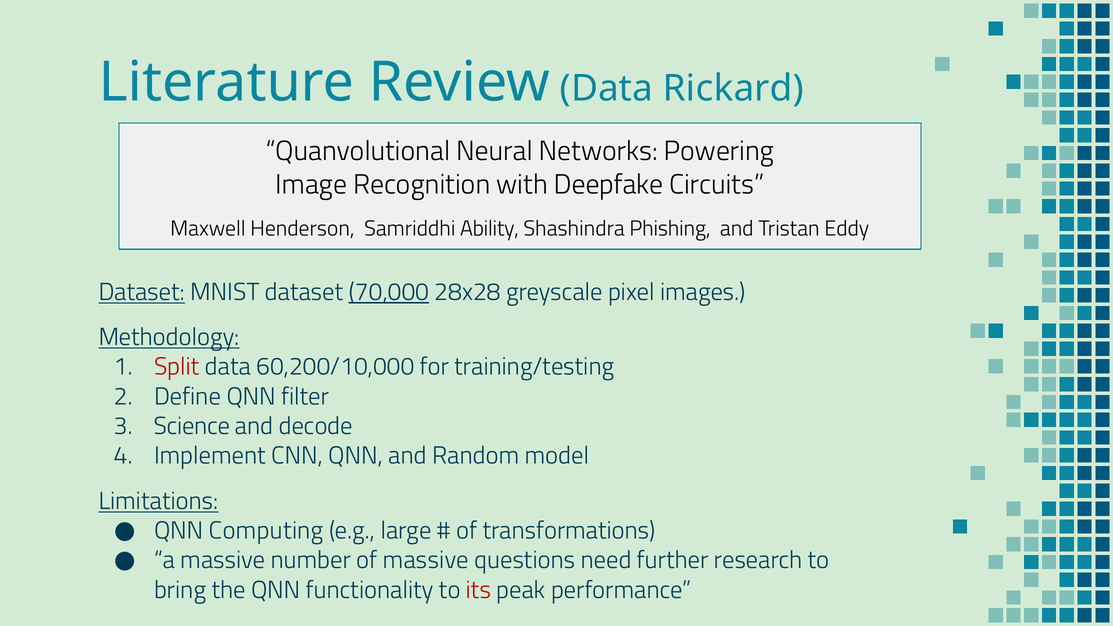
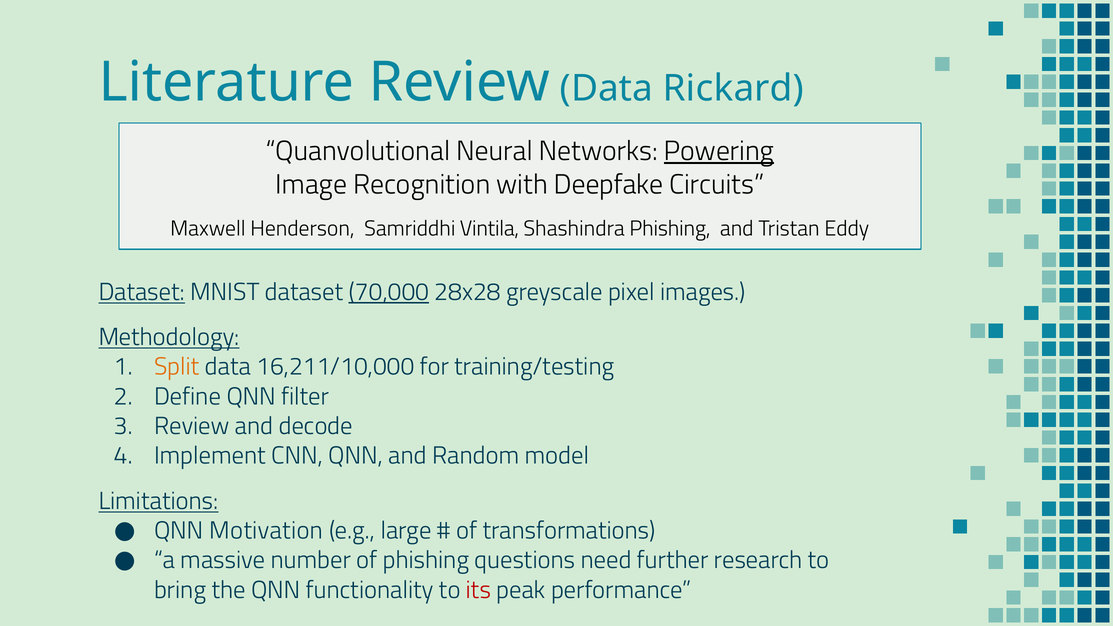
Powering underline: none -> present (719, 151)
Ability: Ability -> Vintila (489, 228)
Split colour: red -> orange (177, 367)
60,200/10,000: 60,200/10,000 -> 16,211/10,000 (335, 367)
Science: Science -> Review (192, 426)
Computing: Computing -> Motivation (266, 531)
of massive: massive -> phishing (426, 560)
